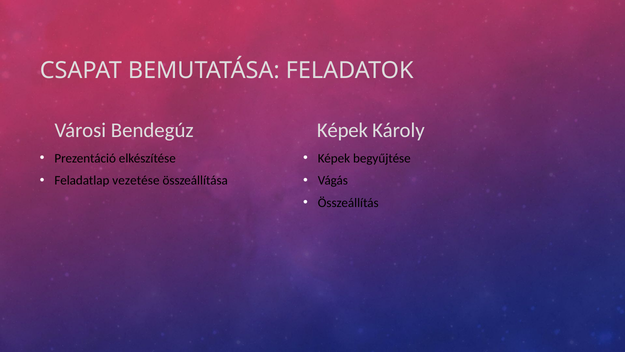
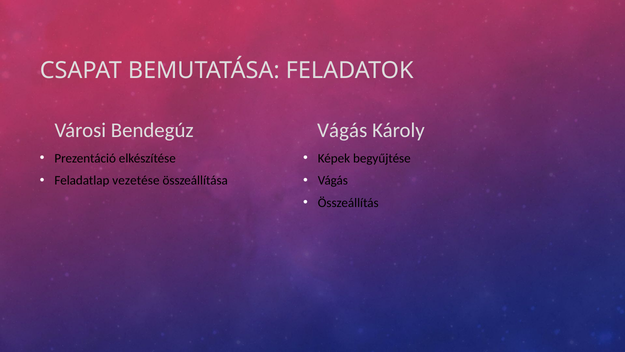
Képek: Képek -> Vágás (342, 130)
